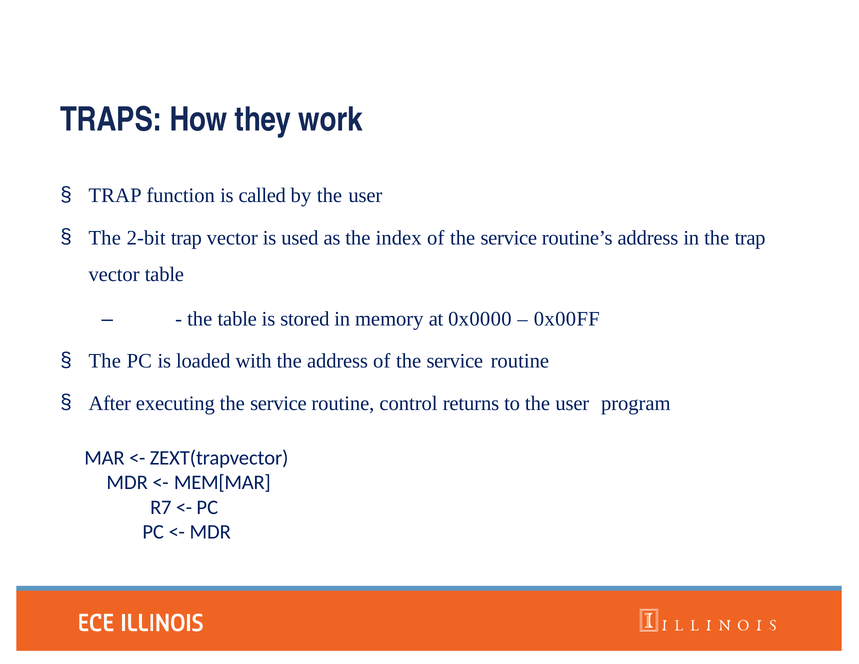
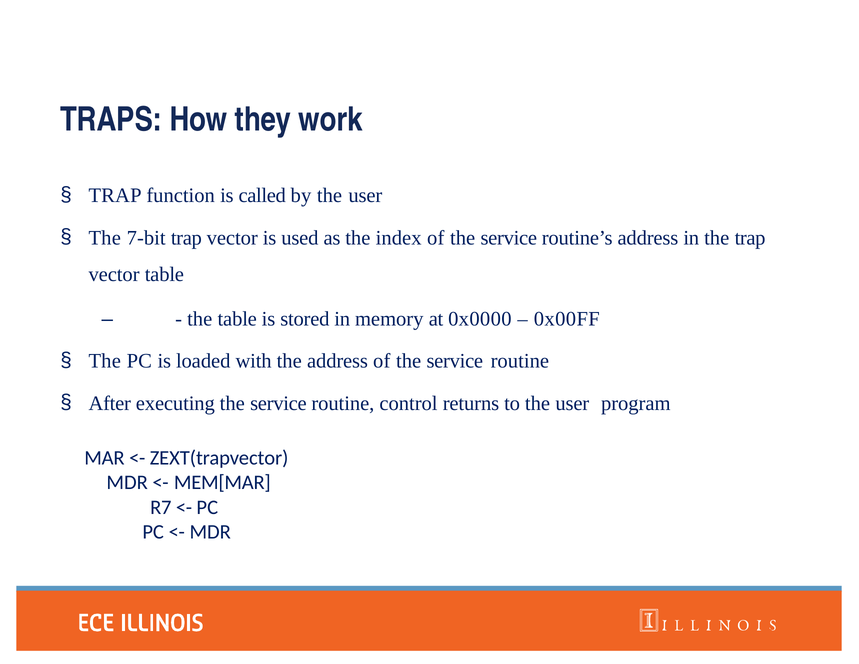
2-bit: 2-bit -> 7-bit (146, 238)
